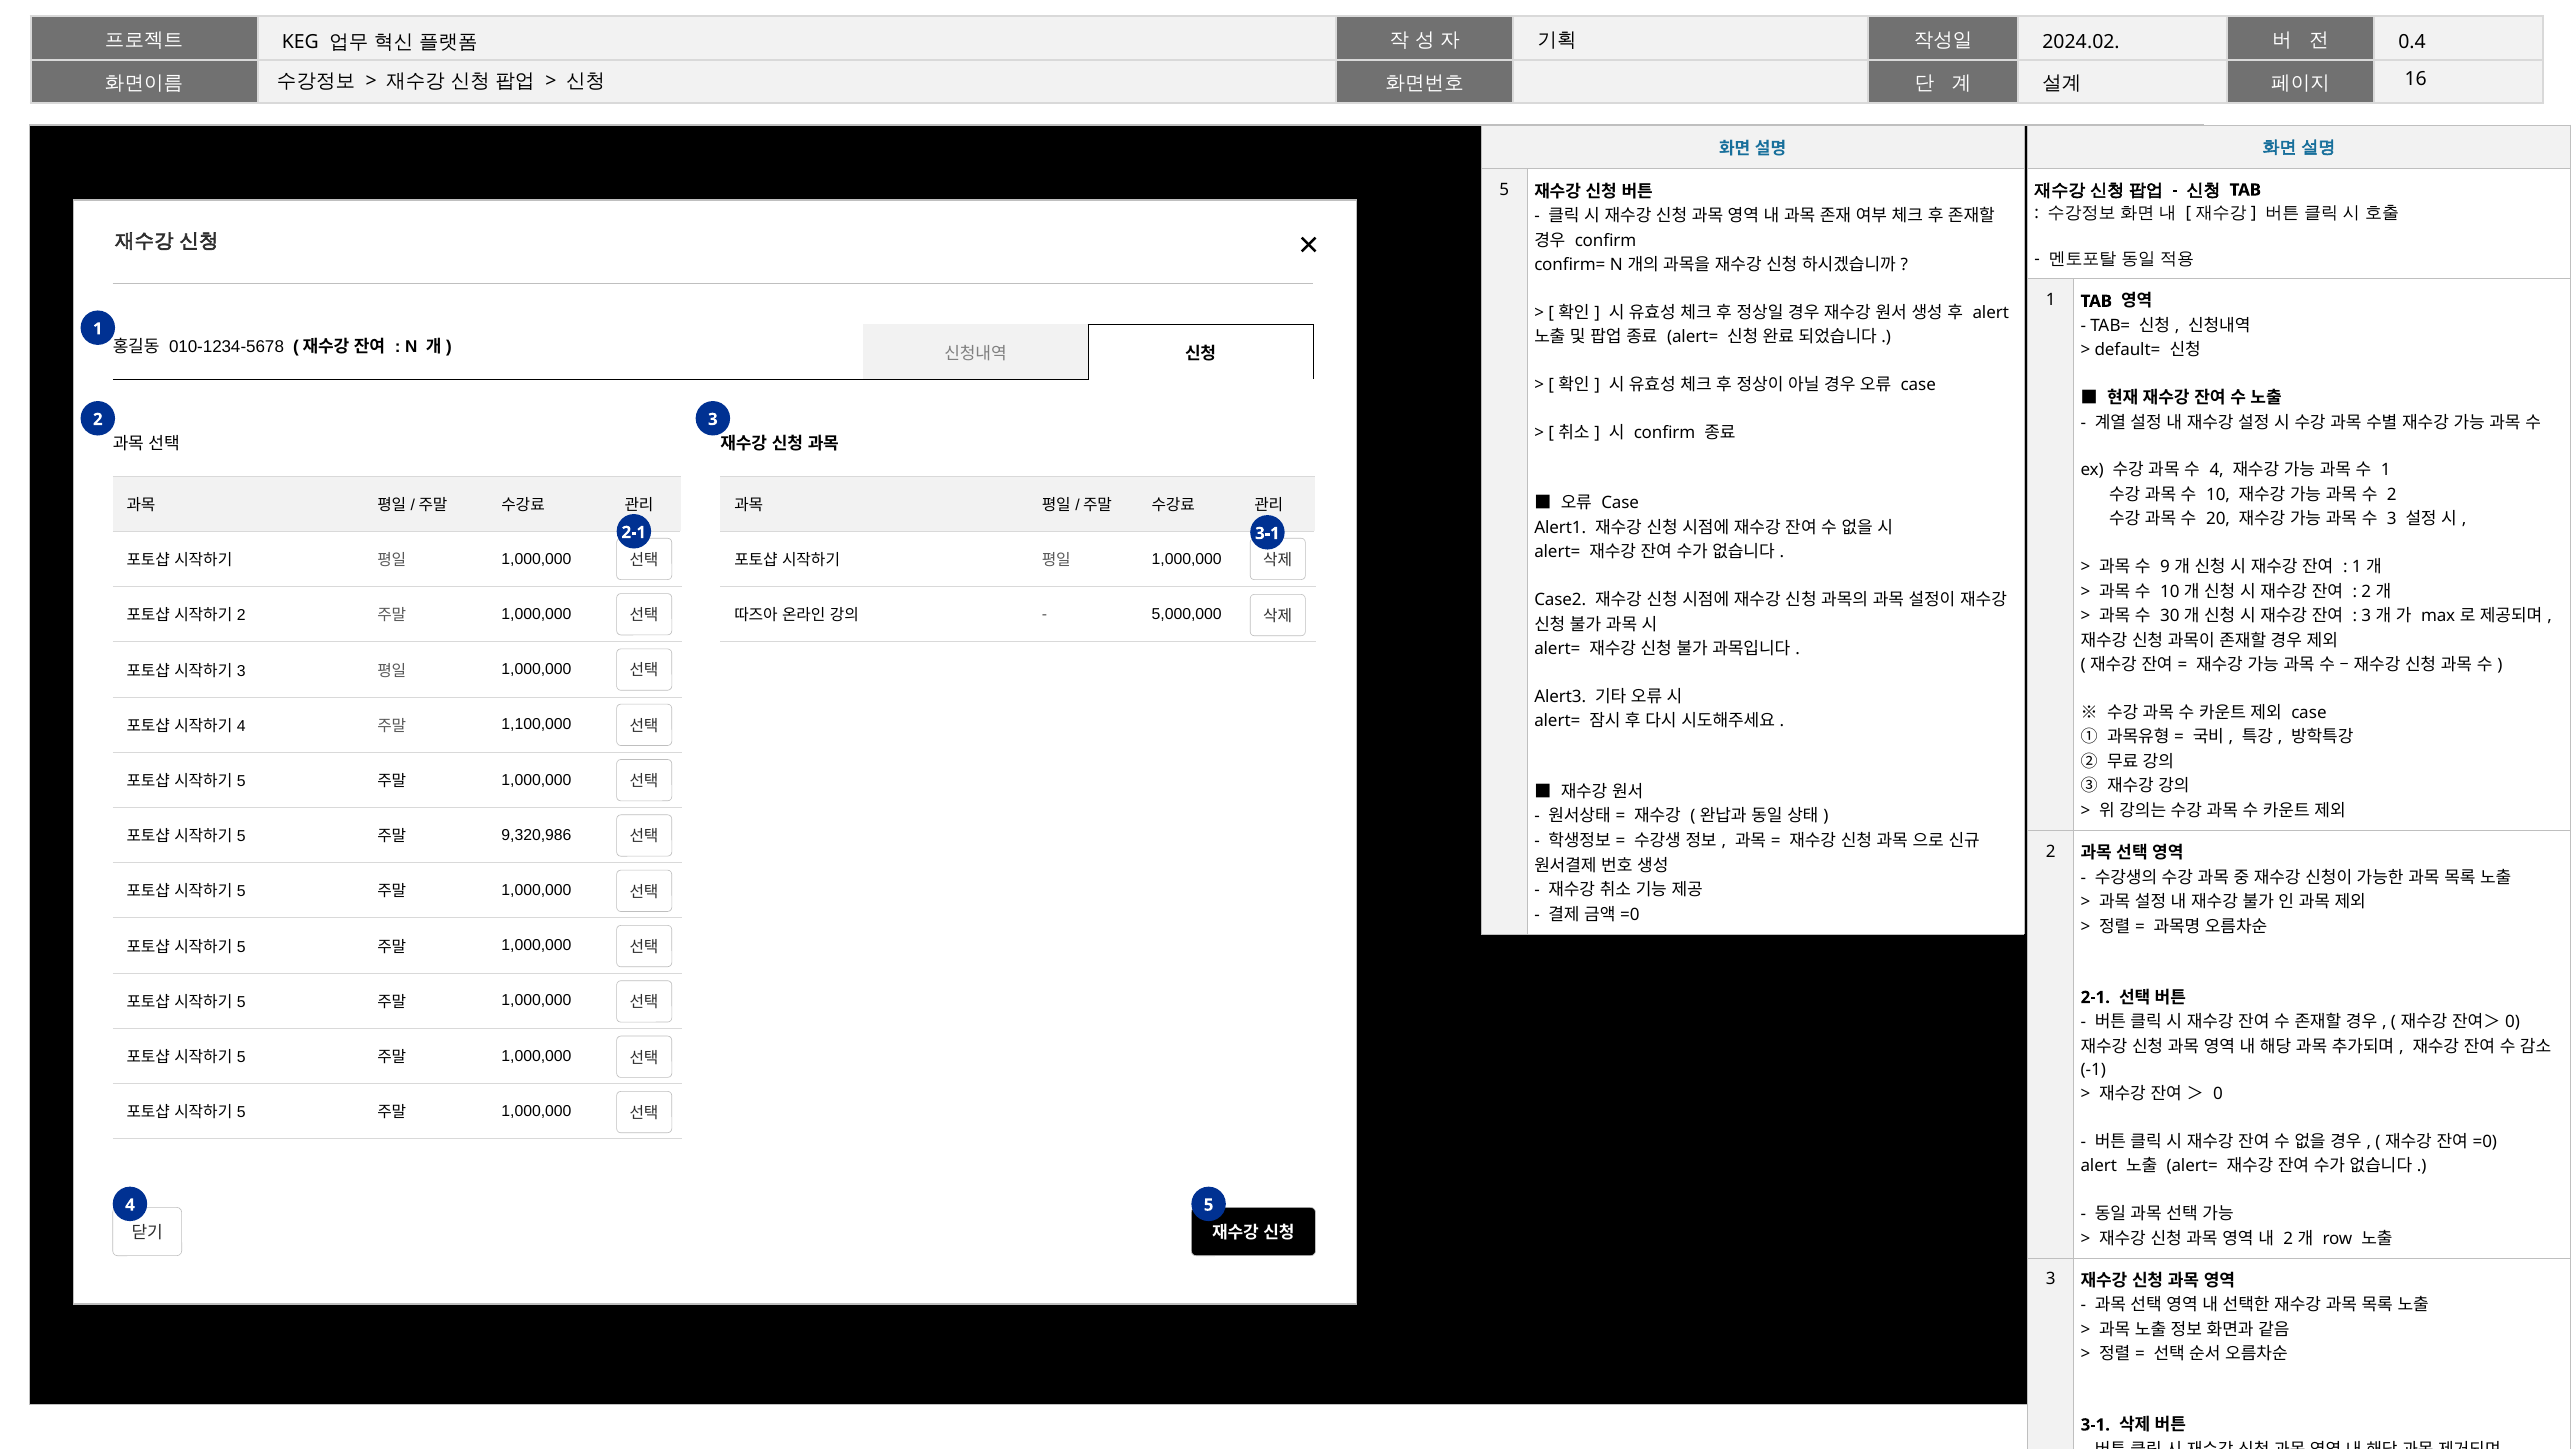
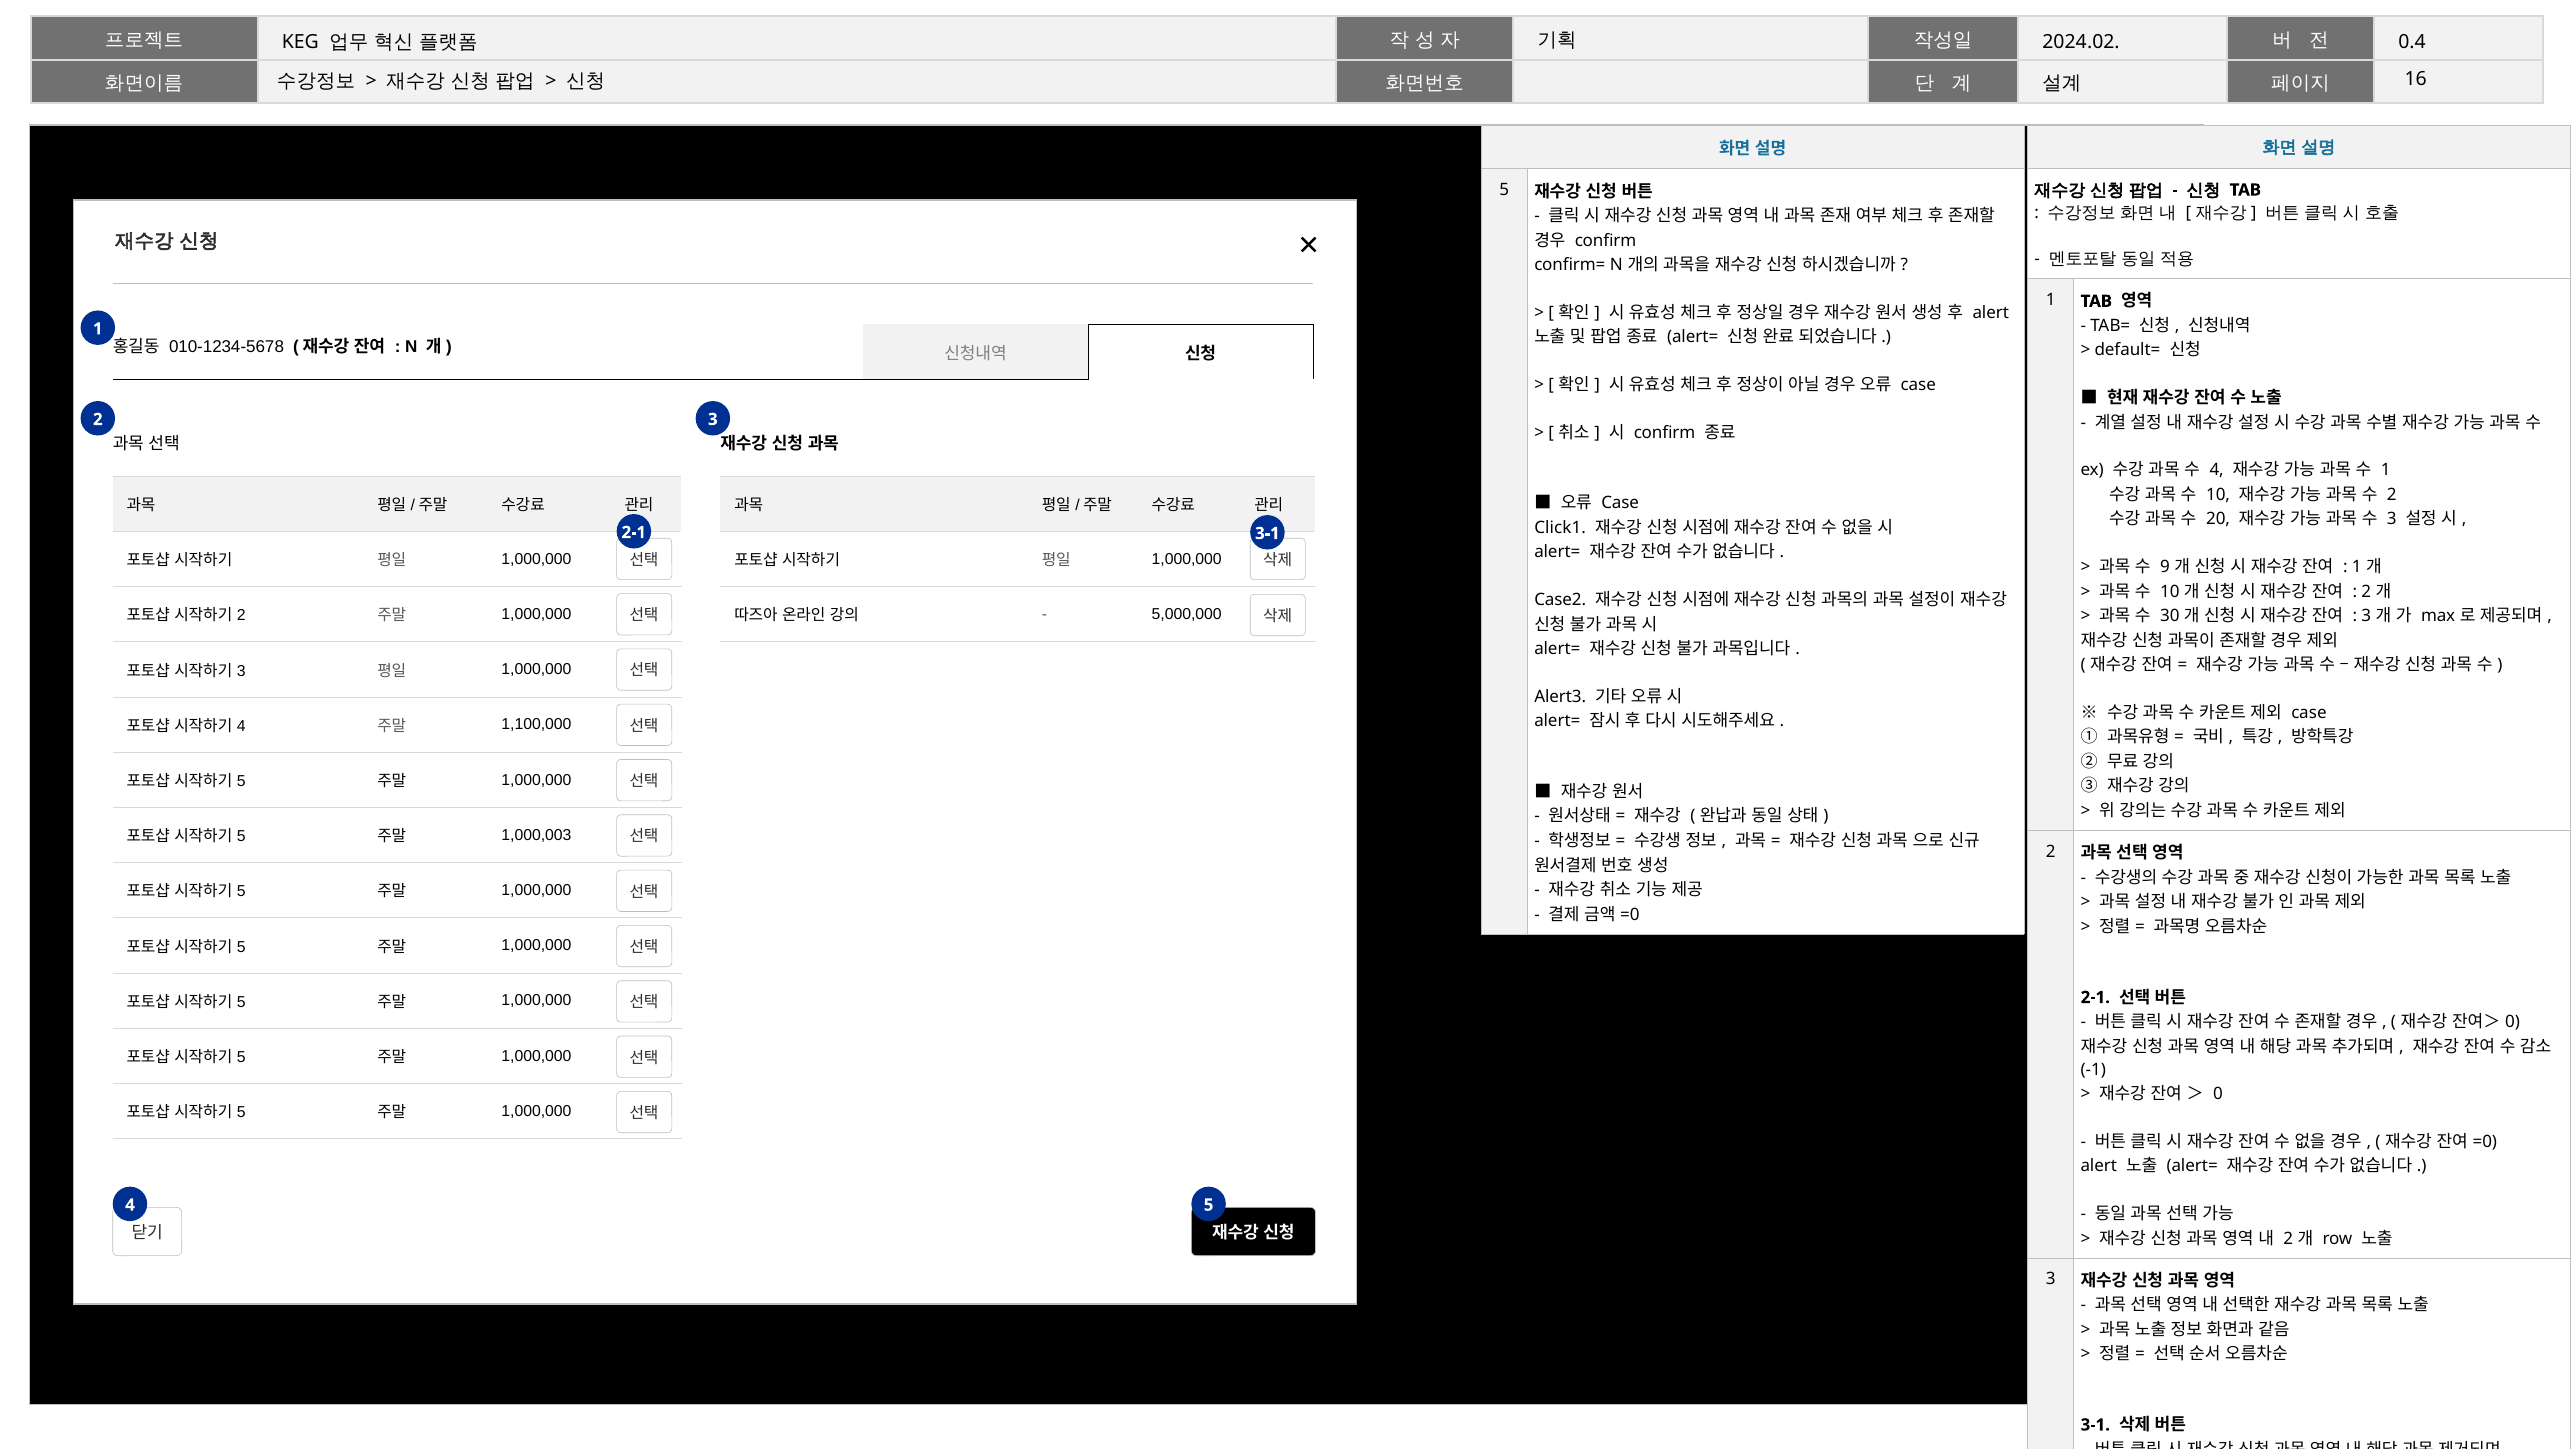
Alert1: Alert1 -> Click1 (1560, 528)
9,320,986: 9,320,986 -> 1,000,003 (536, 835)
